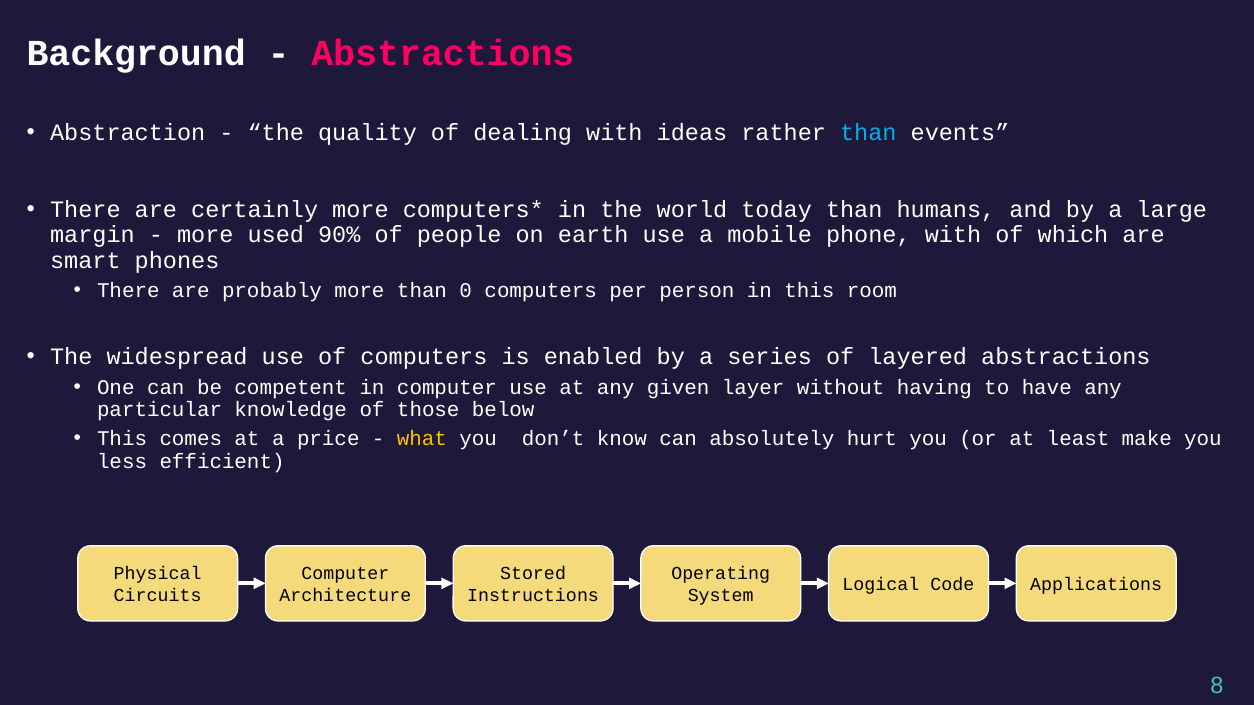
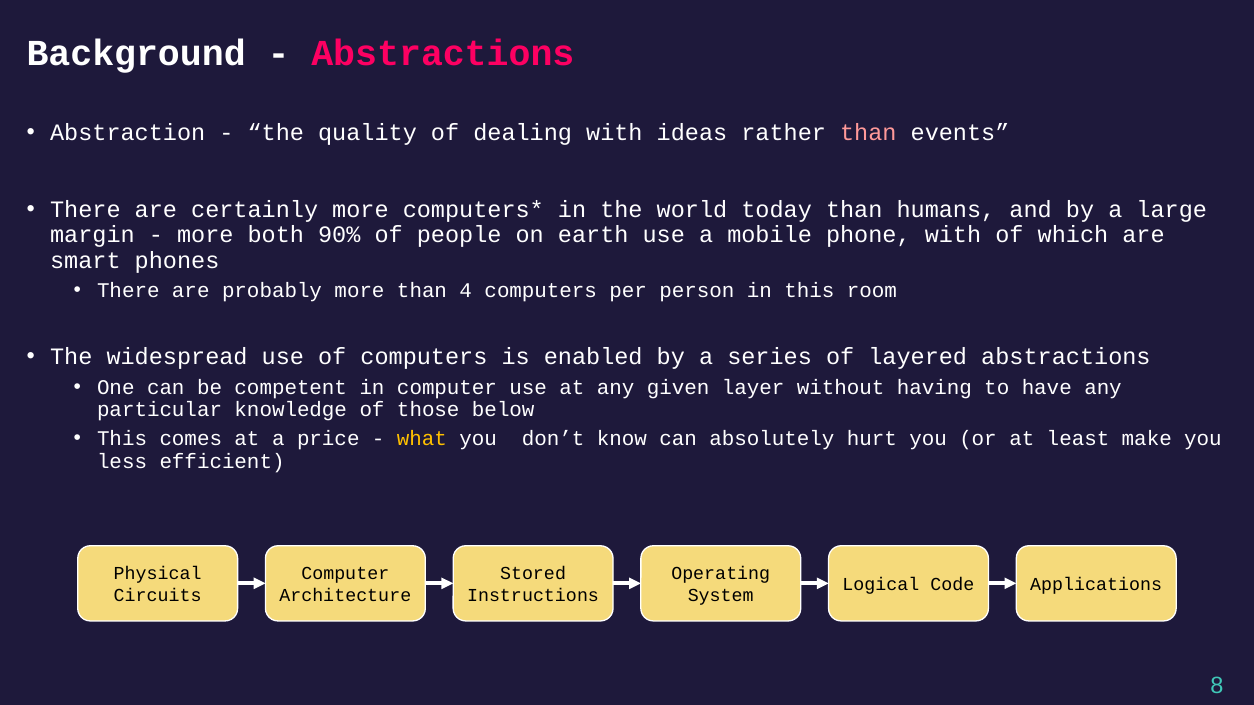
than colour: light blue -> pink (868, 133)
used: used -> both (276, 235)
0: 0 -> 4 (466, 291)
